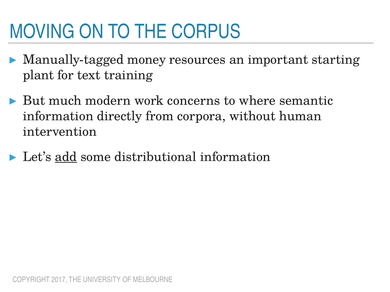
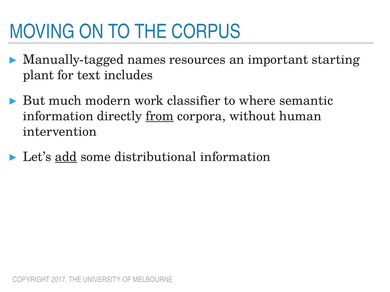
money: money -> names (147, 60)
training: training -> includes (128, 75)
concerns: concerns -> classifier (194, 101)
from underline: none -> present (160, 116)
